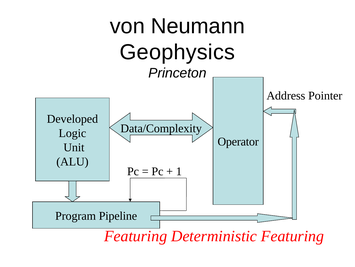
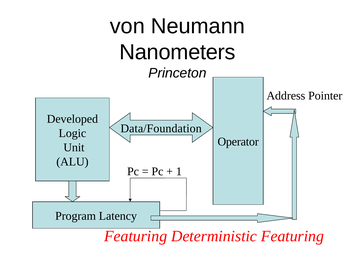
Geophysics: Geophysics -> Nanometers (178, 52)
Data/Complexity: Data/Complexity -> Data/Foundation (161, 128)
Pipeline: Pipeline -> Latency (118, 215)
